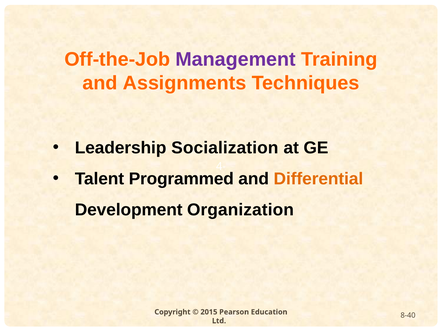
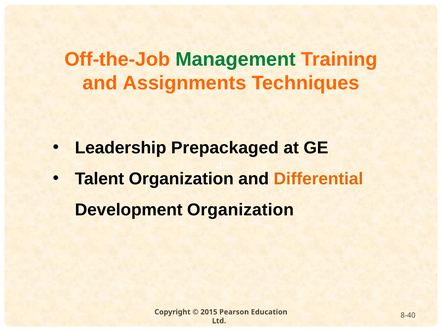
Management colour: purple -> green (236, 60)
Socialization: Socialization -> Prepackaged (225, 148)
Talent Programmed: Programmed -> Organization (181, 179)
